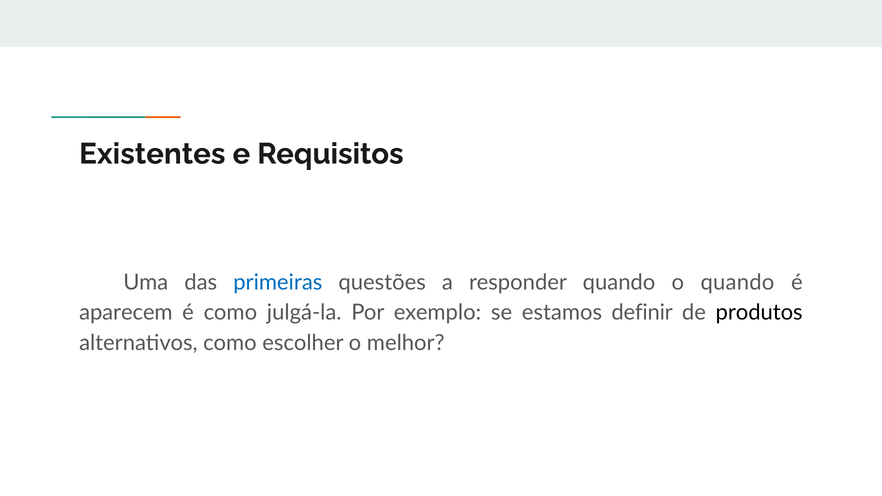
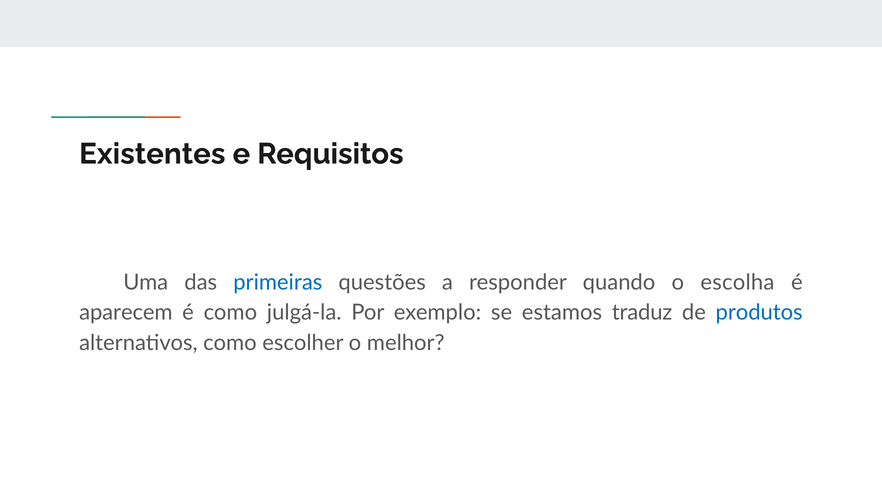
o quando: quando -> escolha (737, 282)
definir: definir -> traduz (642, 313)
produtos colour: black -> blue (759, 313)
